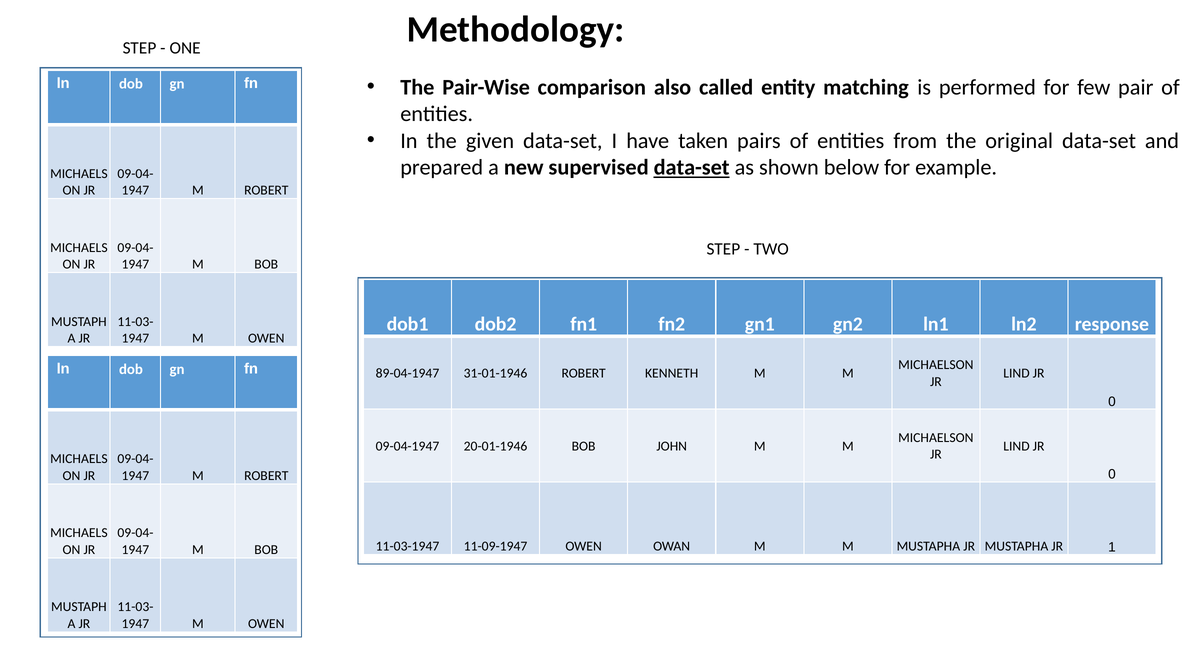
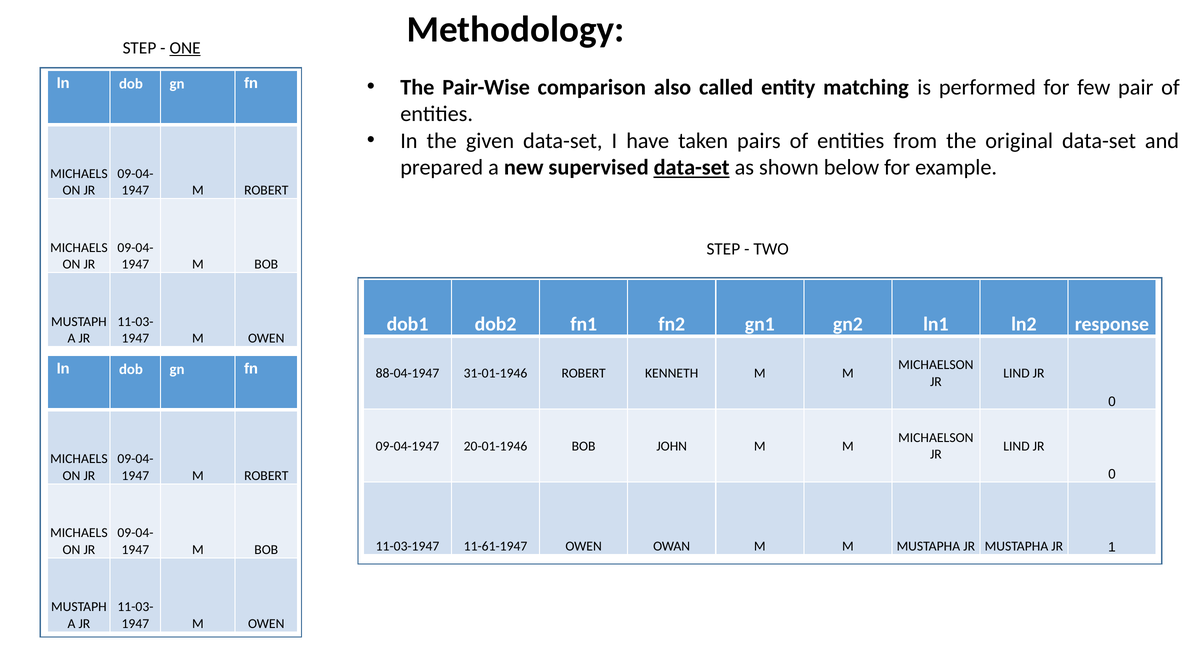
ONE underline: none -> present (185, 48)
89-04-1947: 89-04-1947 -> 88-04-1947 (407, 373)
11-09-1947: 11-09-1947 -> 11-61-1947 (496, 546)
